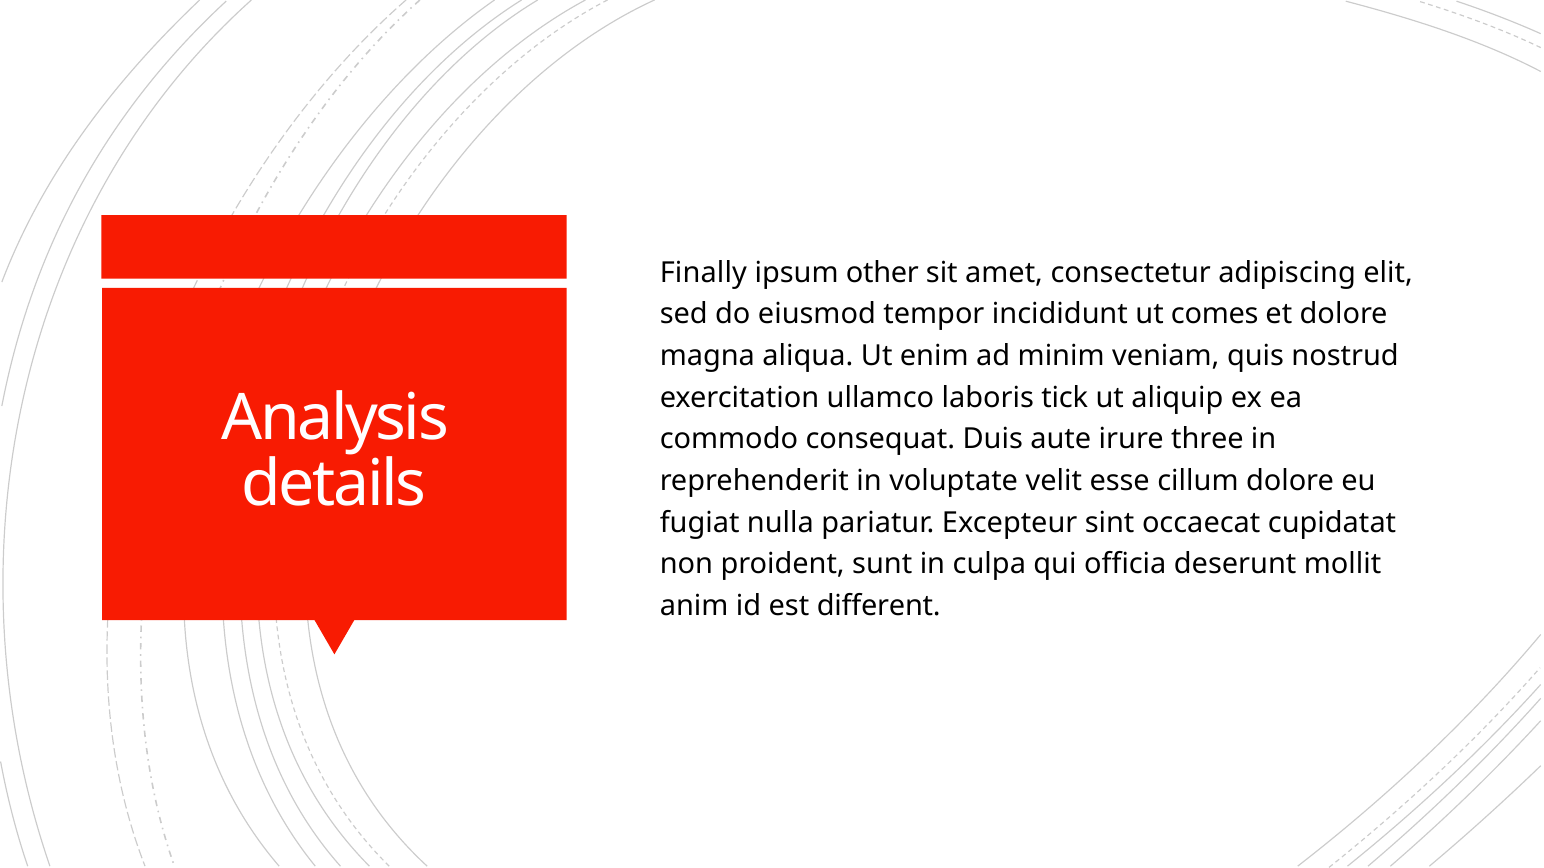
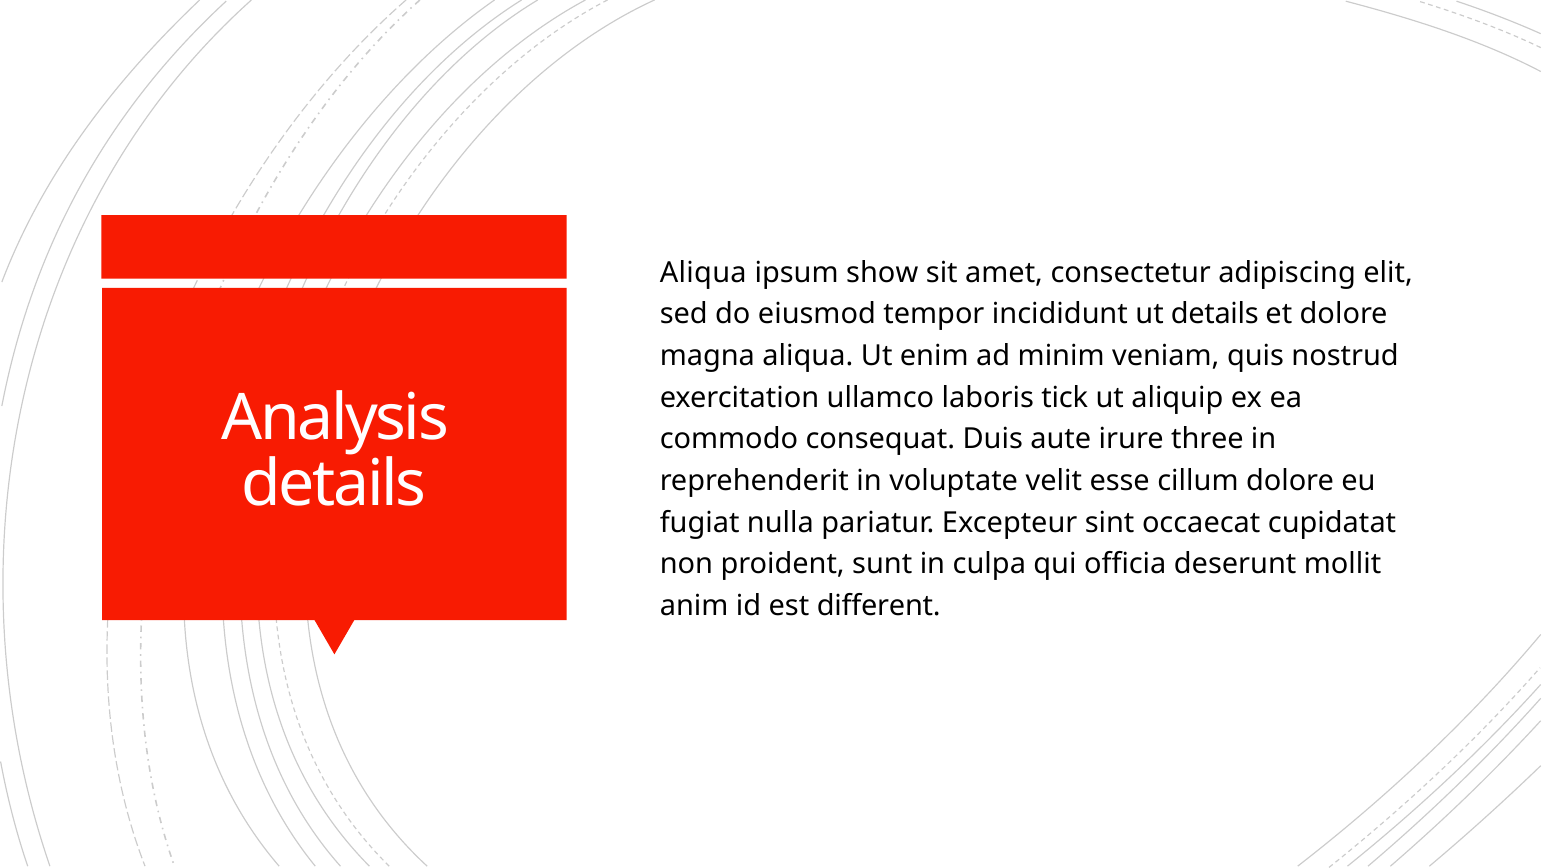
Finally: Finally -> Aliqua (703, 273)
other: other -> show (882, 273)
ut comes: comes -> details (1215, 315)
